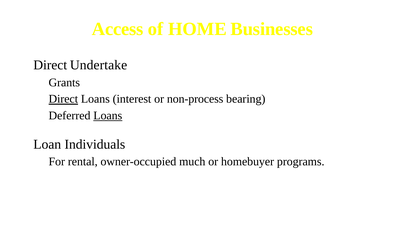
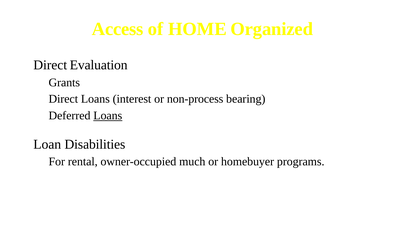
Businesses: Businesses -> Organized (272, 29)
Undertake: Undertake -> Evaluation (99, 65)
Direct underline: present -> none (63, 99)
Individuals: Individuals -> Disabilities (95, 144)
